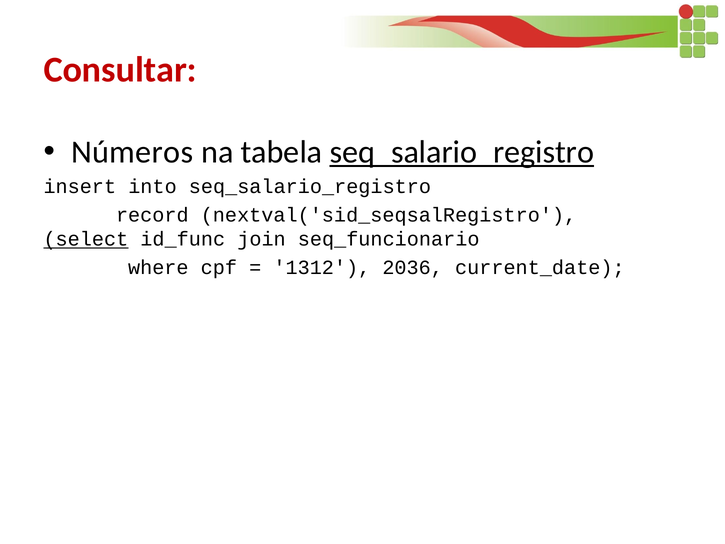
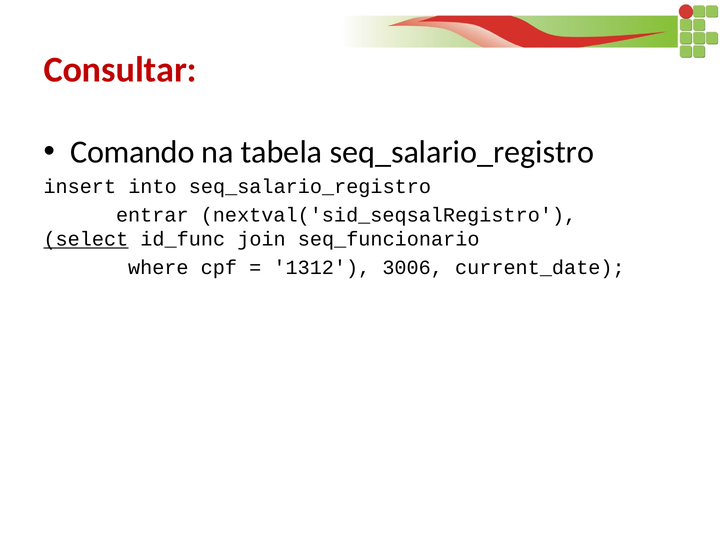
Números: Números -> Comando (132, 152)
seq_salario_registro underline: present -> none (462, 152)
record: record -> entrar (152, 215)
2036: 2036 -> 3006 (413, 267)
